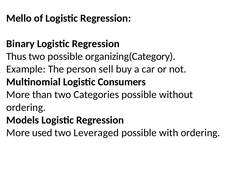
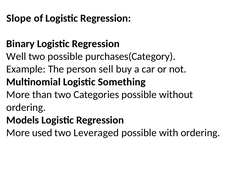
Mello: Mello -> Slope (19, 18)
Thus: Thus -> Well (16, 56)
organizing(Category: organizing(Category -> purchases(Category (130, 56)
Consumers: Consumers -> Something (122, 82)
